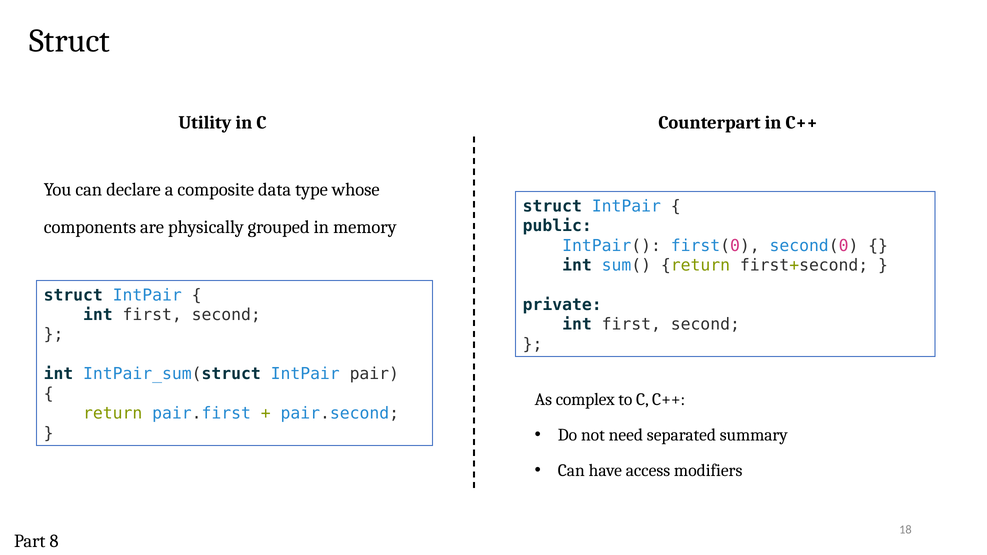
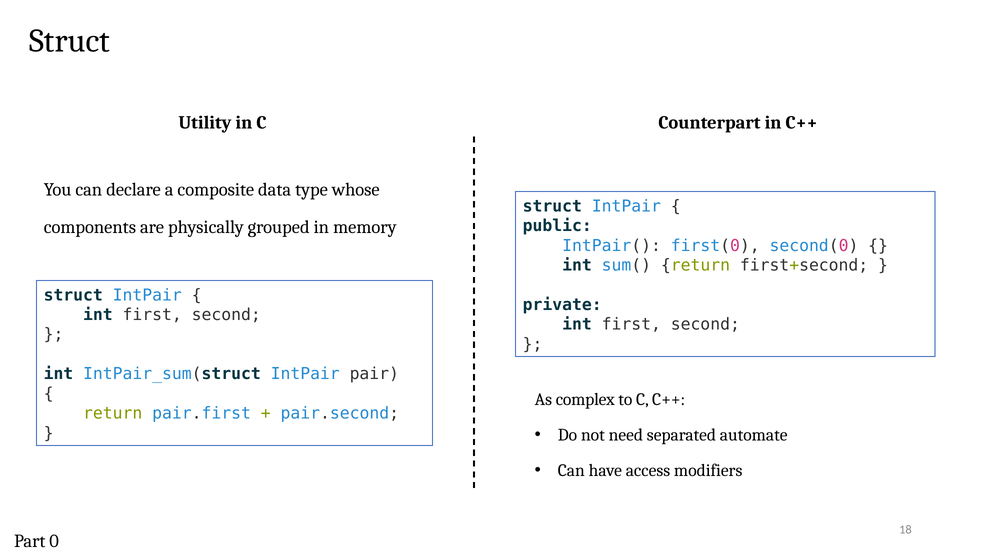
summary: summary -> automate (754, 435)
8: 8 -> 0 (54, 541)
